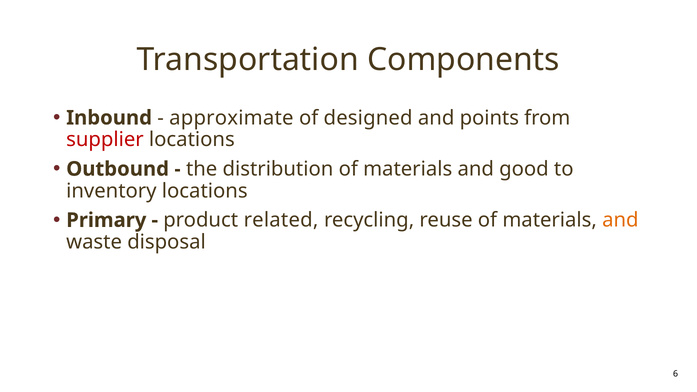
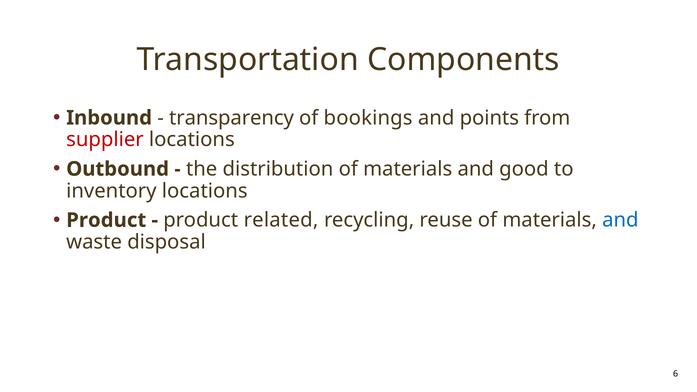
approximate: approximate -> transparency (232, 118)
designed: designed -> bookings (368, 118)
Primary: Primary -> Product (106, 220)
and colour: orange -> blue (620, 220)
